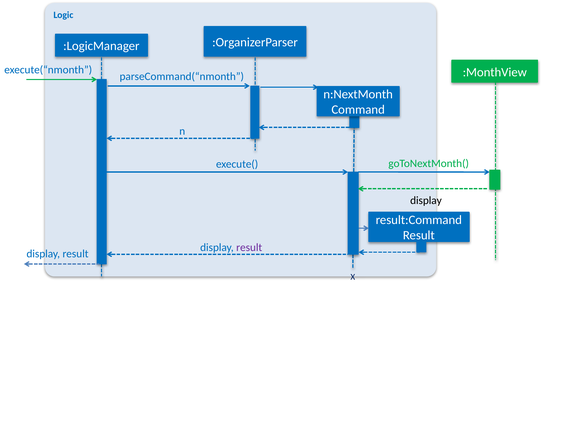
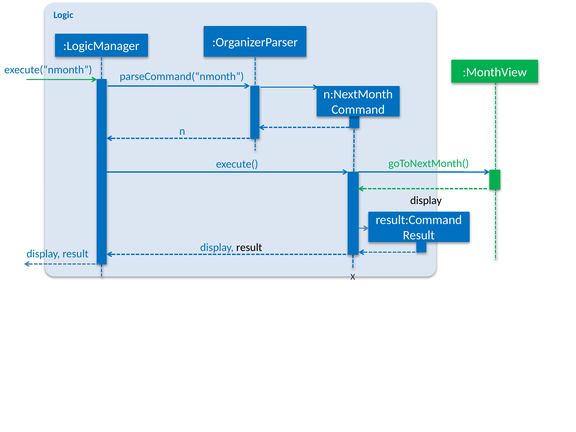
result colour: purple -> black (249, 248)
